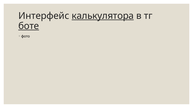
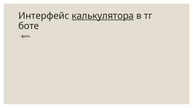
боте underline: present -> none (29, 26)
